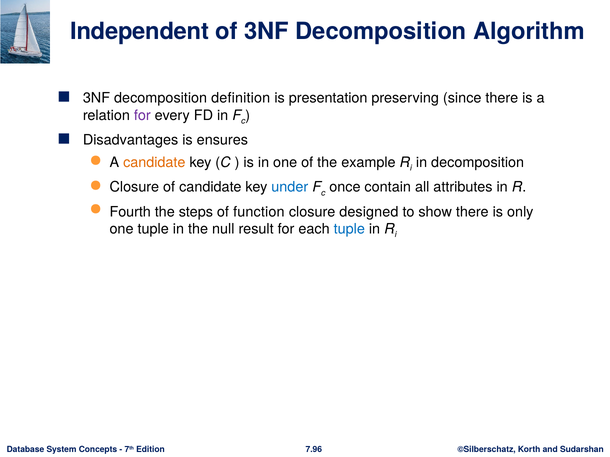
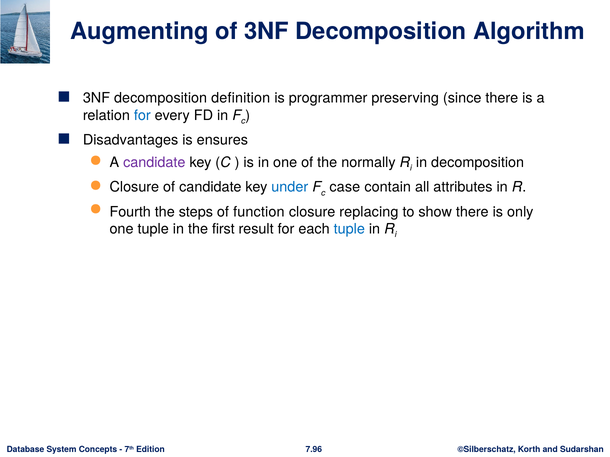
Independent: Independent -> Augmenting (139, 31)
presentation: presentation -> programmer (328, 98)
for colour: purple -> blue (142, 116)
candidate colour: orange -> purple (154, 163)
example: example -> normally (368, 163)
once: once -> case (345, 187)
designed: designed -> replacing (369, 212)
null: null -> first (223, 229)
